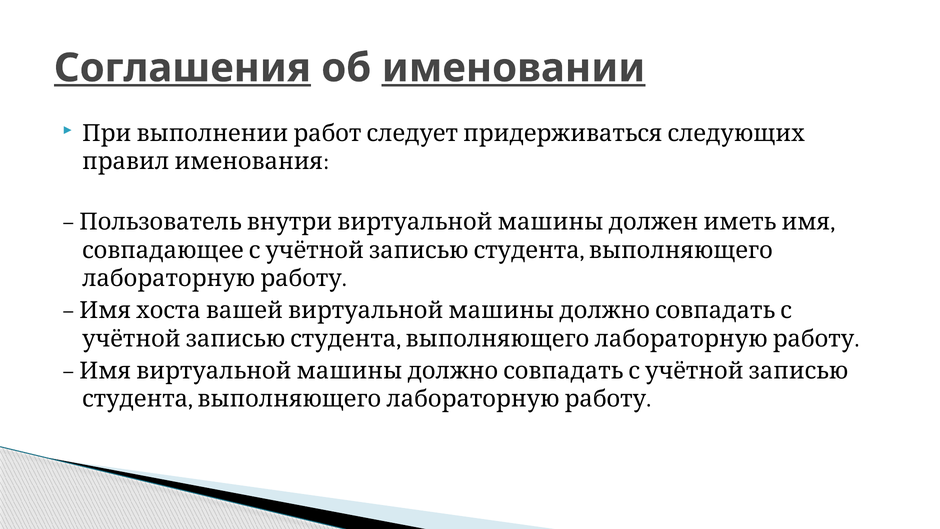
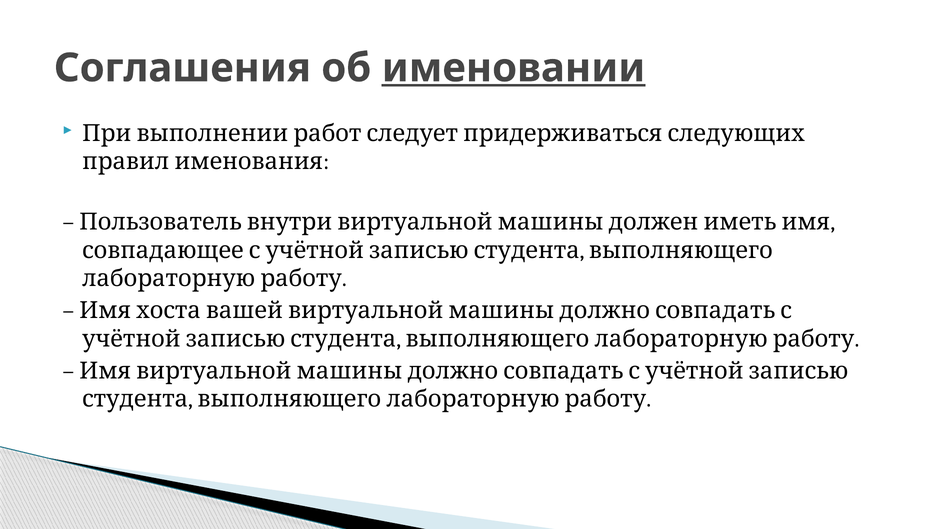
Соглашения underline: present -> none (182, 68)
